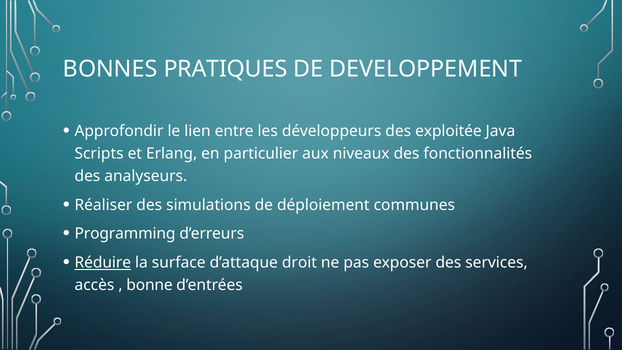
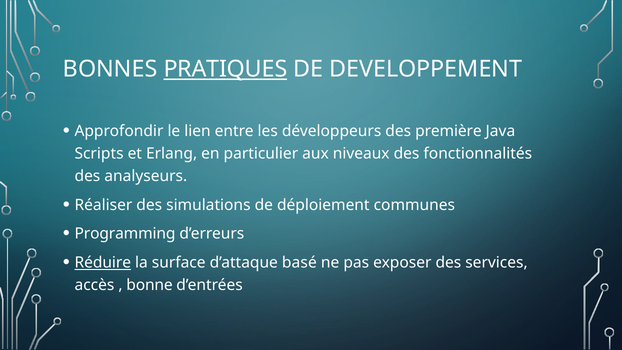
PRATIQUES underline: none -> present (225, 69)
exploitée: exploitée -> première (448, 131)
droit: droit -> basé (299, 263)
